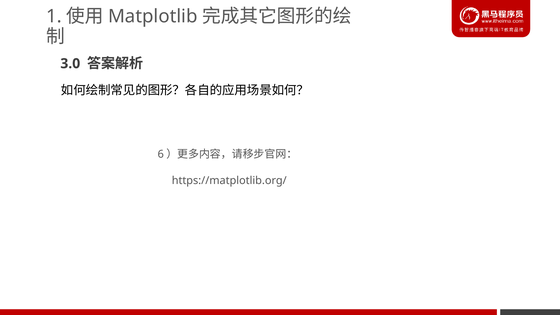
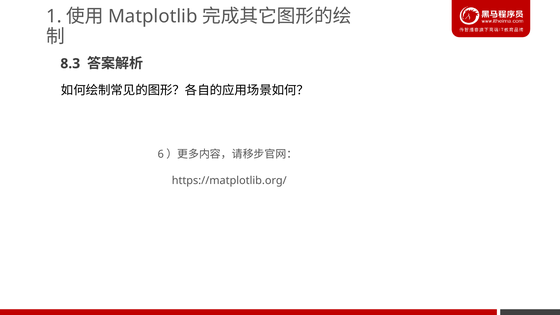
3.0: 3.0 -> 8.3 (70, 64)
